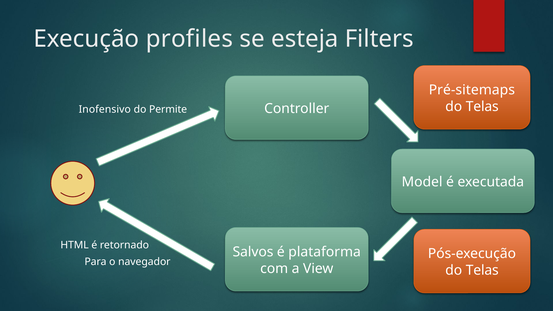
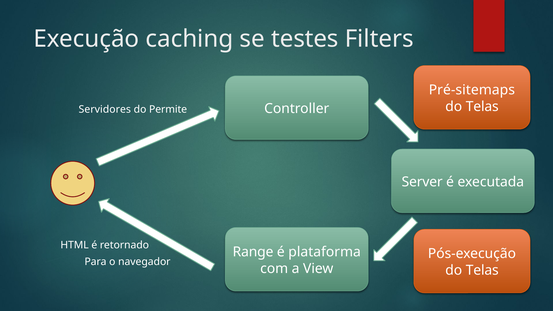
profiles: profiles -> caching (189, 39)
esteja: esteja -> testes (305, 39)
Inofensivo: Inofensivo -> Servidores (105, 110)
Model: Model -> Server (422, 182)
Salvos: Salvos -> Range (253, 252)
